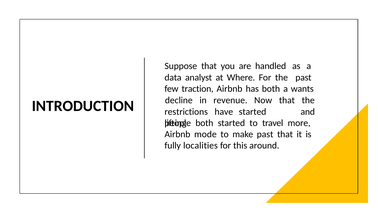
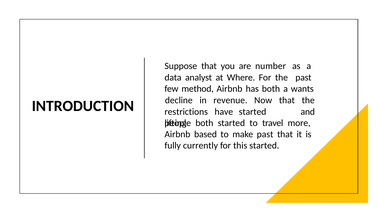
handled: handled -> number (271, 66)
traction: traction -> method (198, 89)
mode: mode -> based (205, 134)
localities: localities -> currently (201, 145)
this around: around -> started (264, 145)
